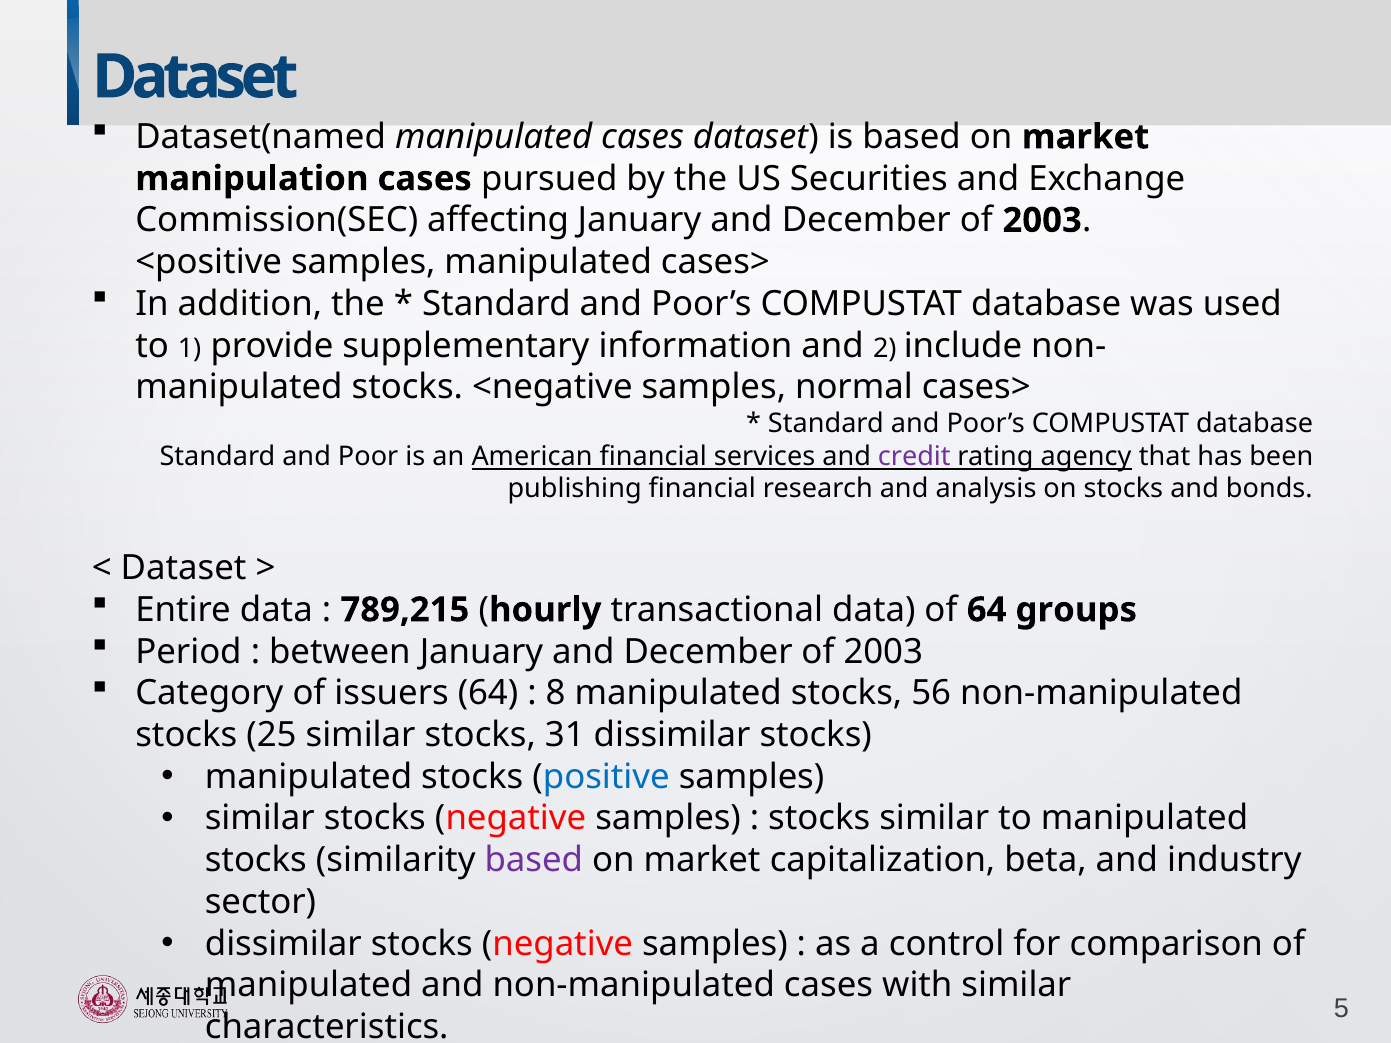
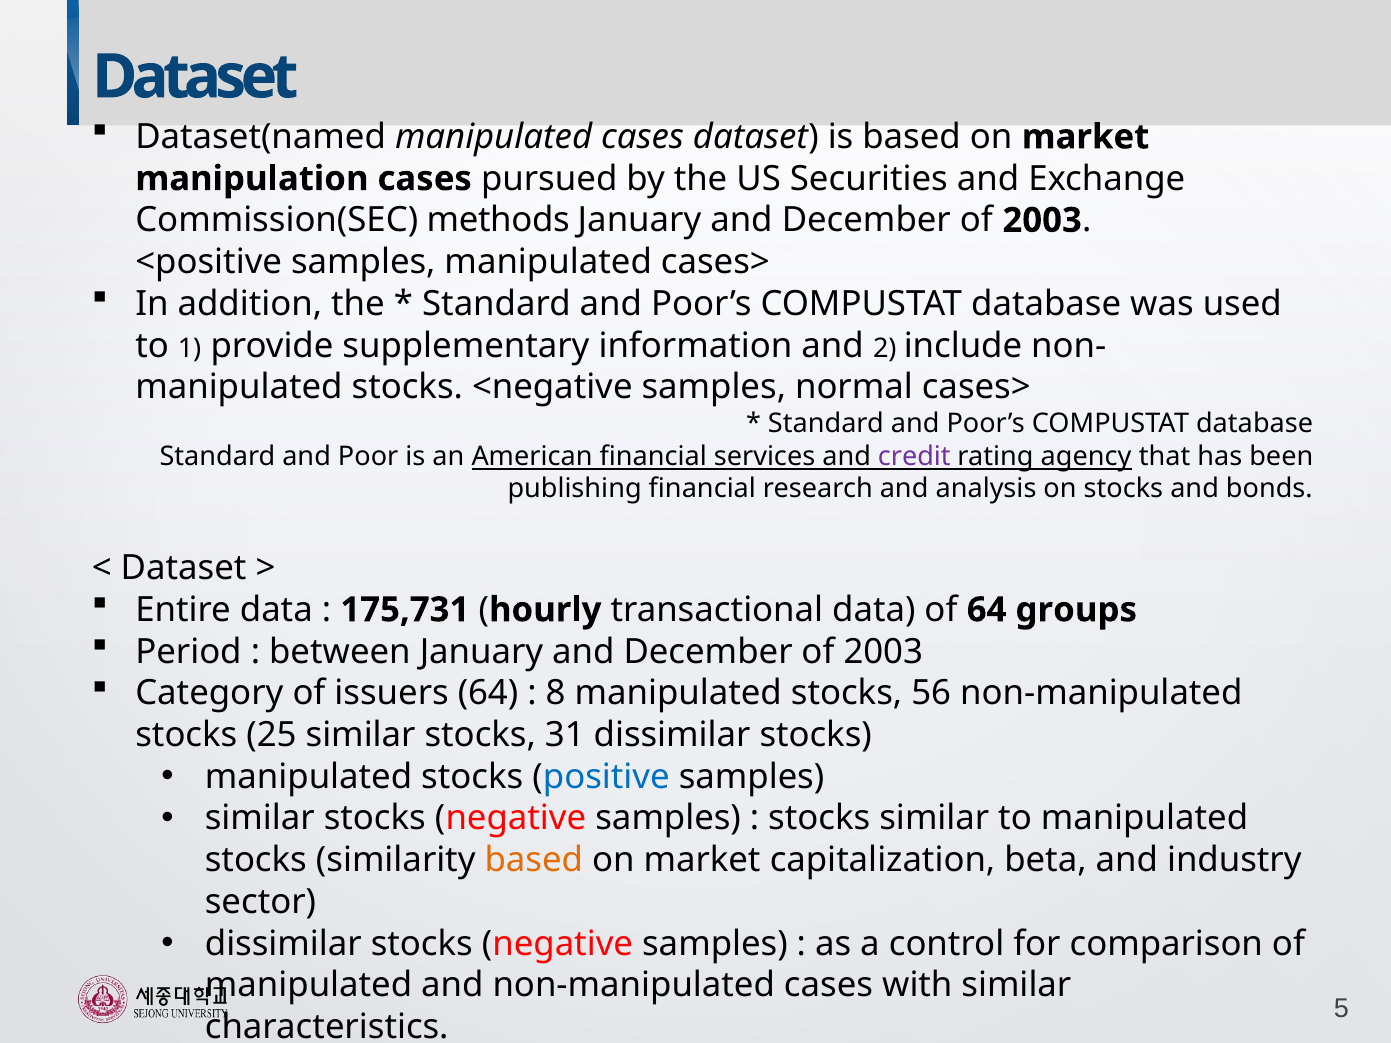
affecting: affecting -> methods (498, 220)
789,215: 789,215 -> 175,731 (405, 610)
based colour: purple -> orange (534, 860)
